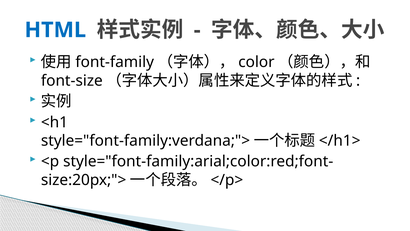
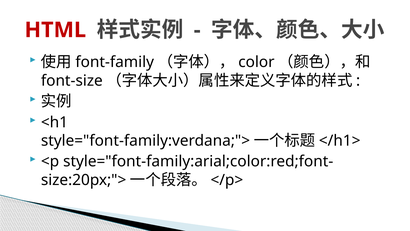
HTML colour: blue -> red (55, 30)
